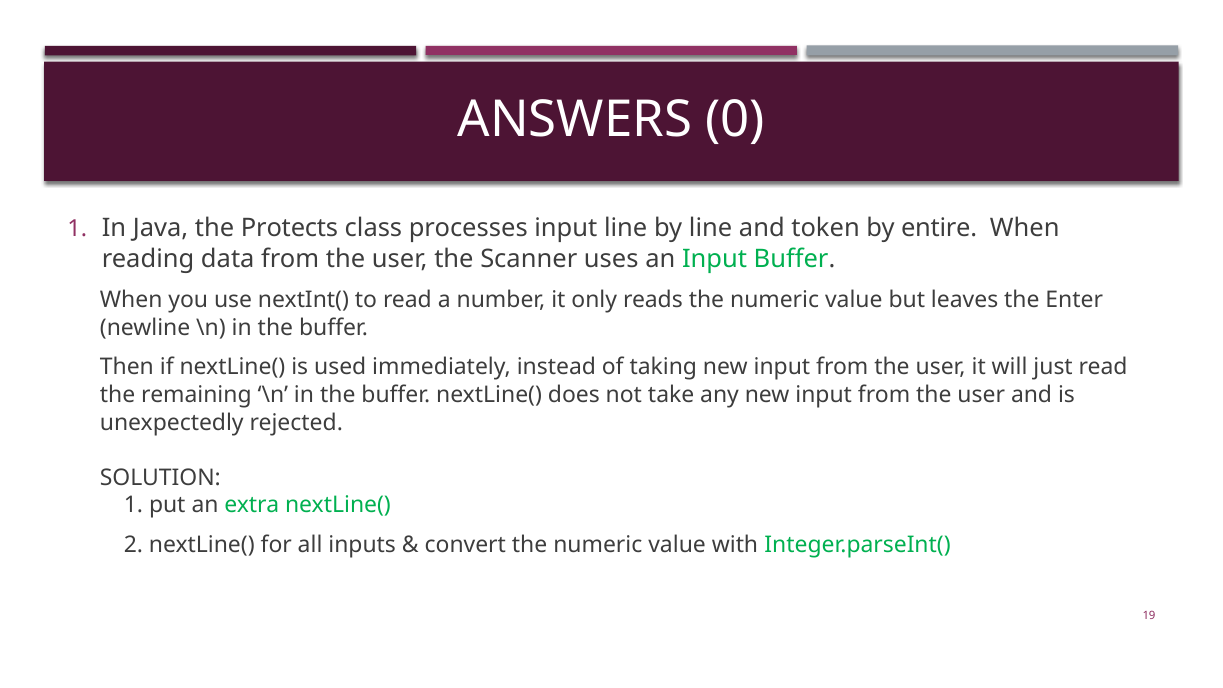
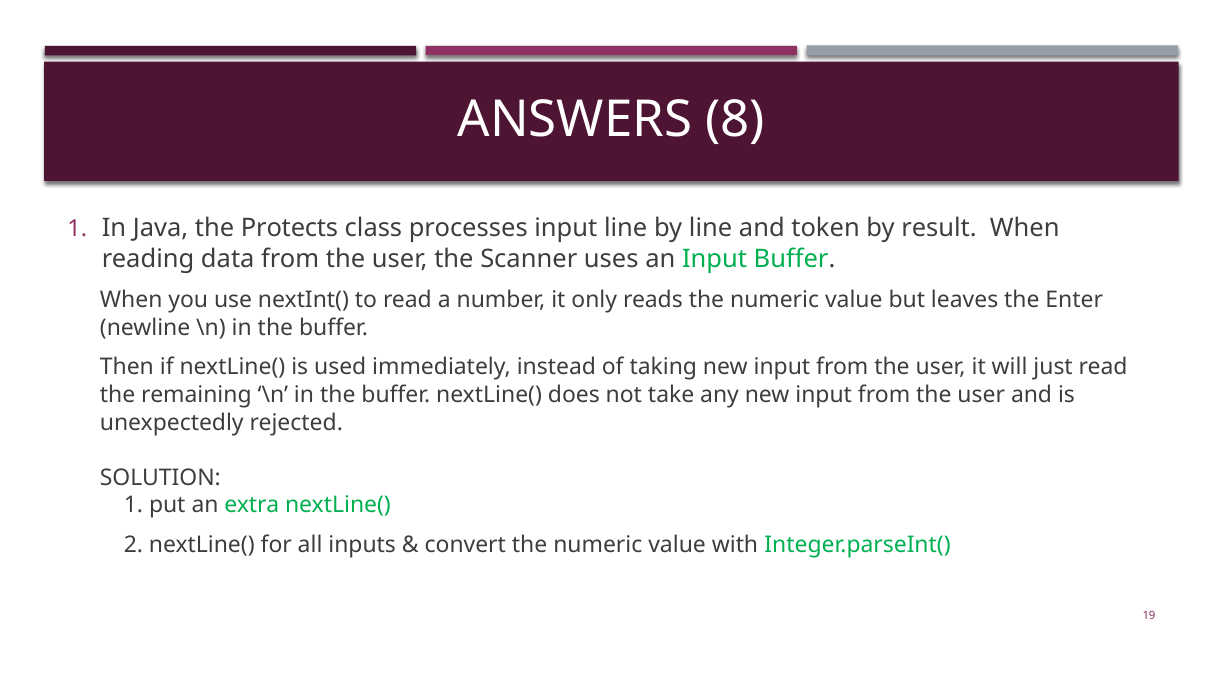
0: 0 -> 8 (735, 119)
entire: entire -> result (939, 228)
